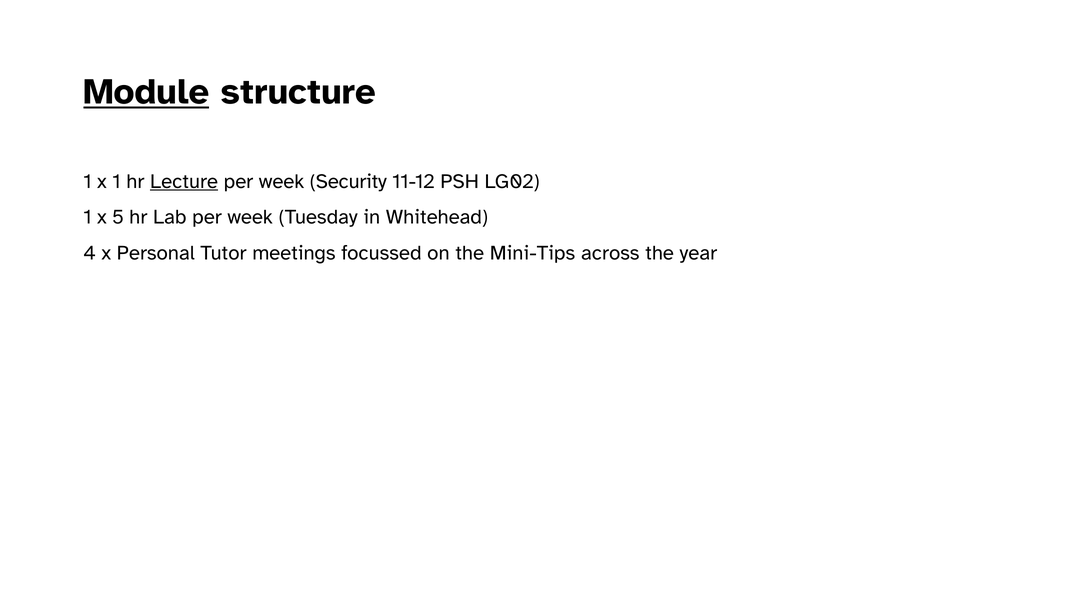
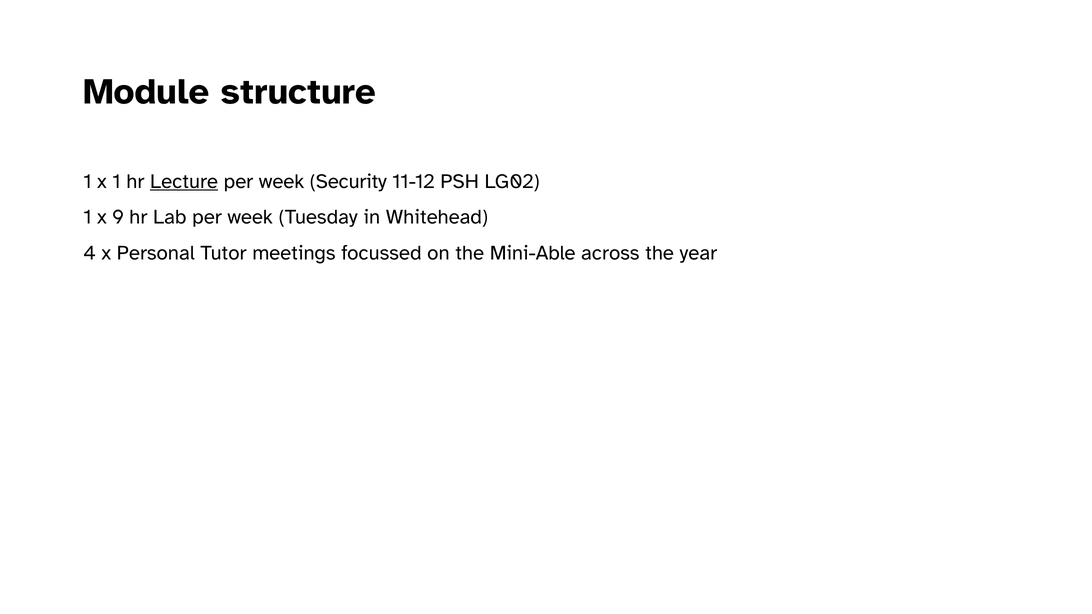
Module underline: present -> none (146, 92)
5: 5 -> 9 (118, 217)
Mini-Tips: Mini-Tips -> Mini-Able (533, 253)
